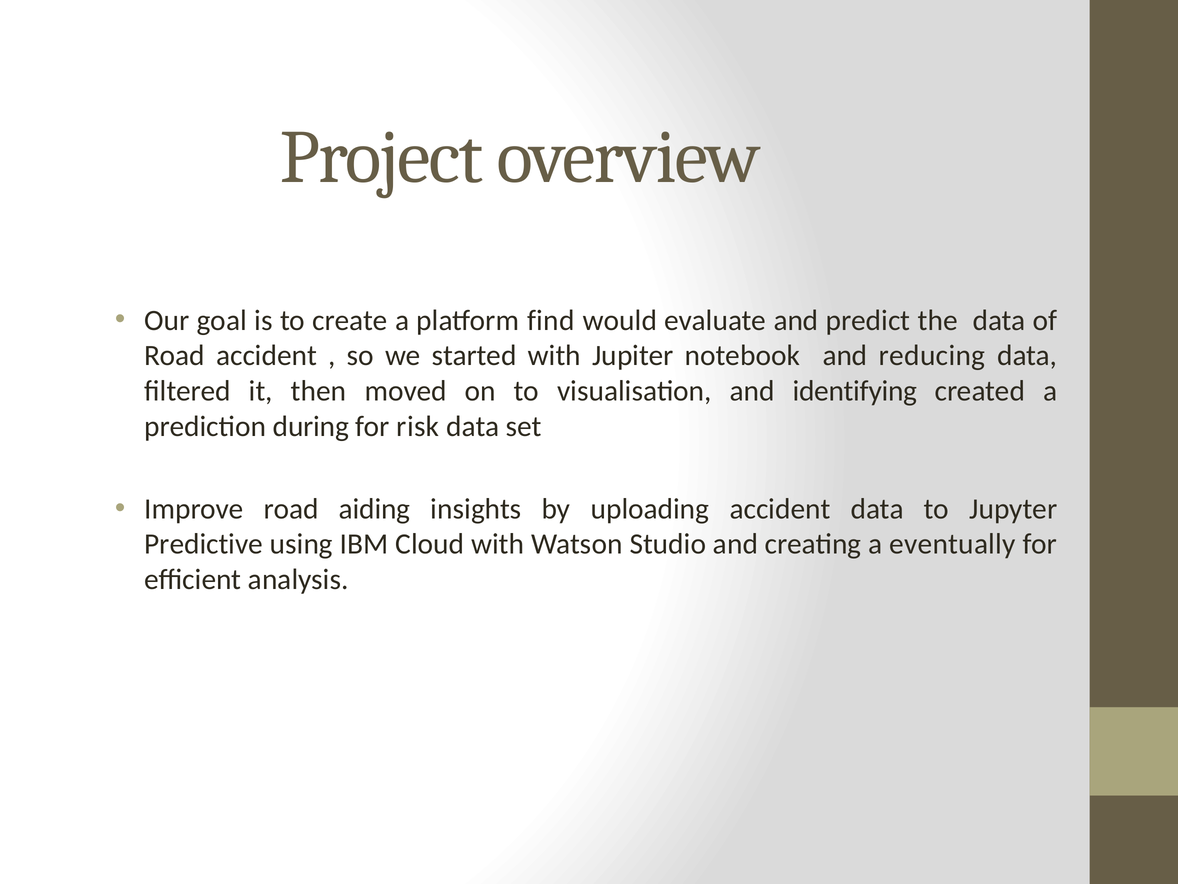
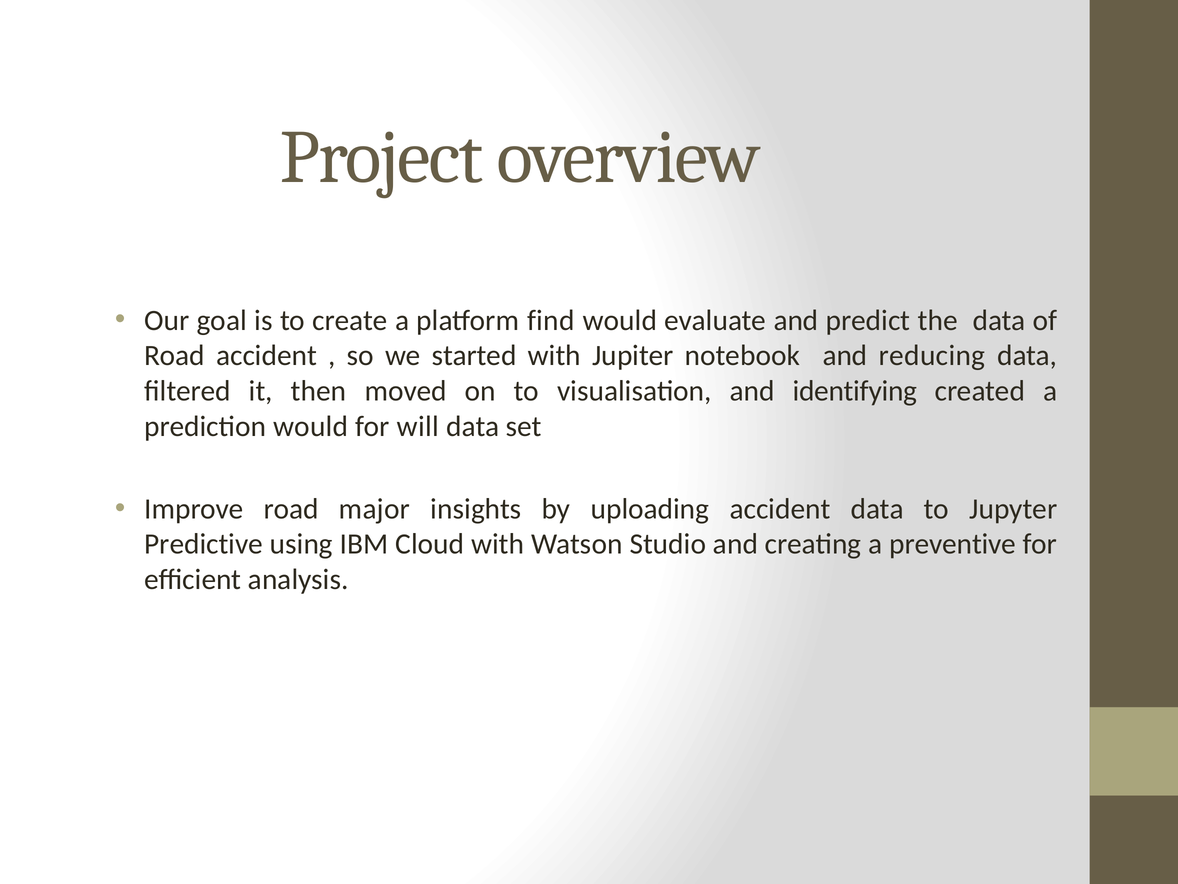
prediction during: during -> would (311, 426)
risk: risk -> will (418, 426)
aiding: aiding -> major (374, 509)
eventually: eventually -> preventive (953, 544)
